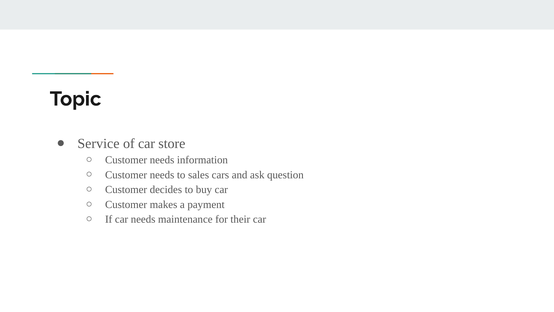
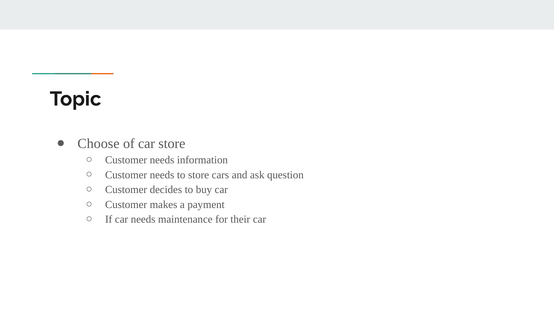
Service: Service -> Choose (98, 143)
to sales: sales -> store (199, 175)
